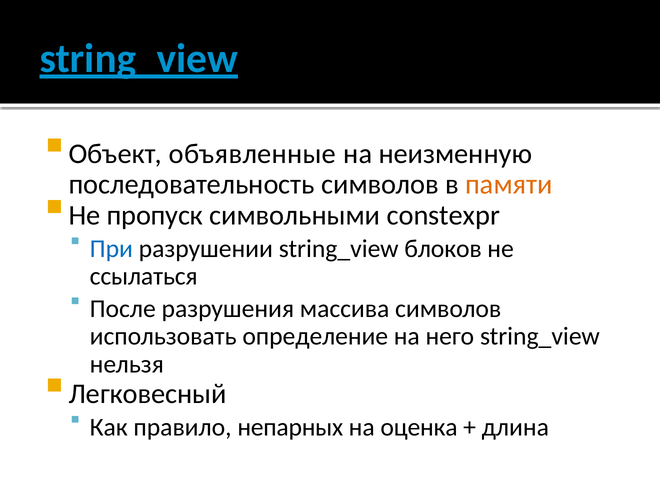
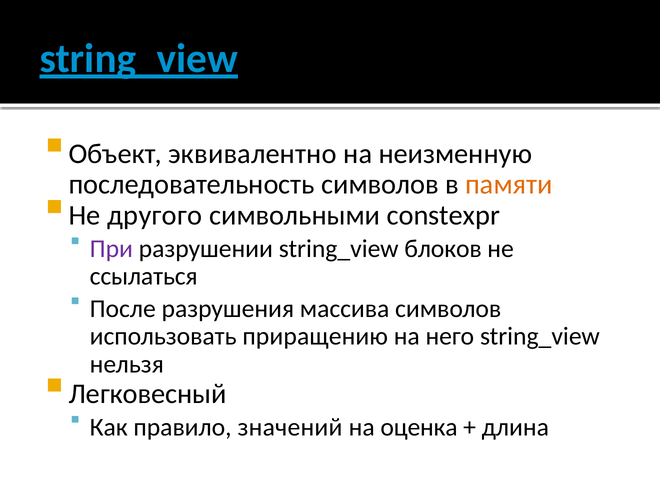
объявленные: объявленные -> эквивалентно (253, 154)
пропуск: пропуск -> другого (155, 215)
При colour: blue -> purple (111, 249)
определение: определение -> приращению (315, 336)
непарных: непарных -> значений (290, 427)
